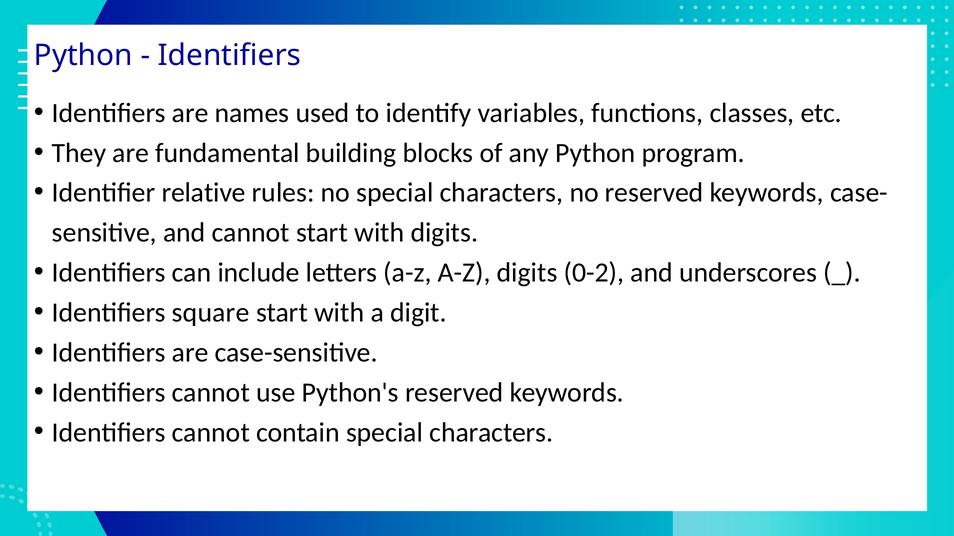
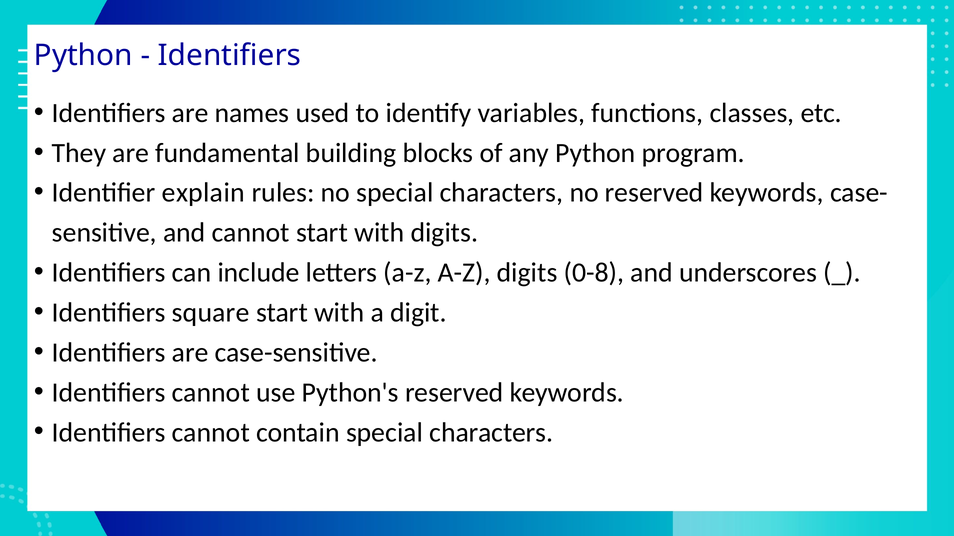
relative: relative -> explain (203, 193)
0-2: 0-2 -> 0-8 (594, 273)
